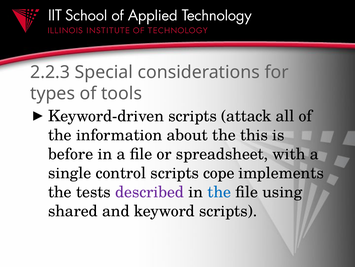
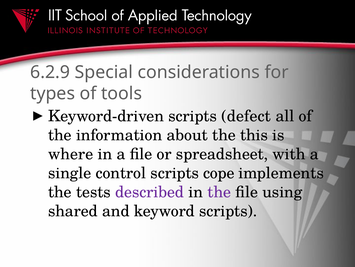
2.2.3: 2.2.3 -> 6.2.9 (50, 72)
attack: attack -> defect (246, 116)
before: before -> where (71, 154)
the colour: blue -> purple (219, 192)
